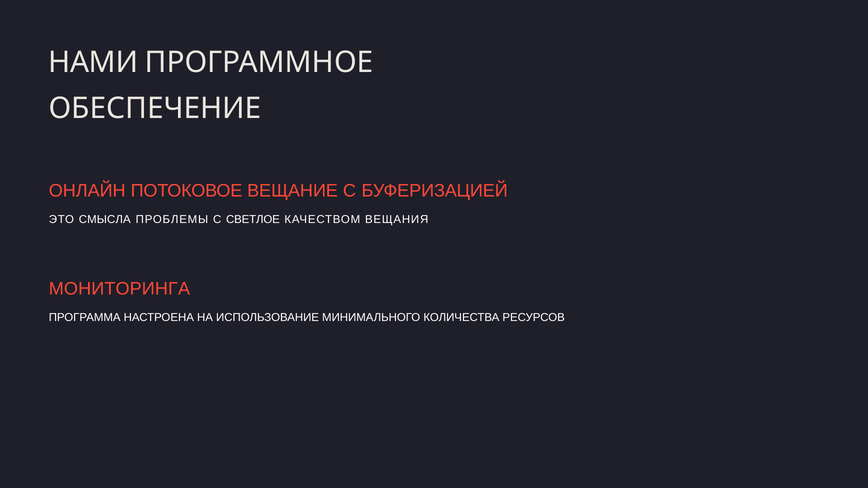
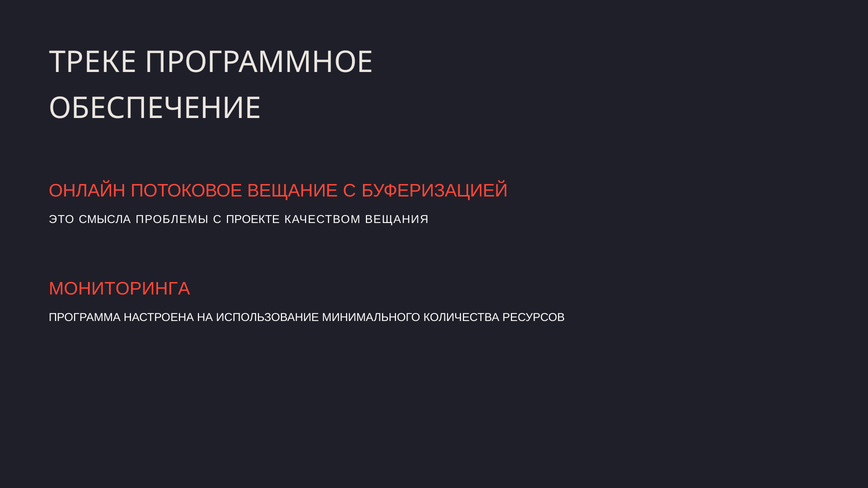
НАМИ: НАМИ -> ТРЕКЕ (93, 63)
СВЕТЛОЕ: СВЕТЛОЕ -> ПРОЕКТЕ (253, 220)
